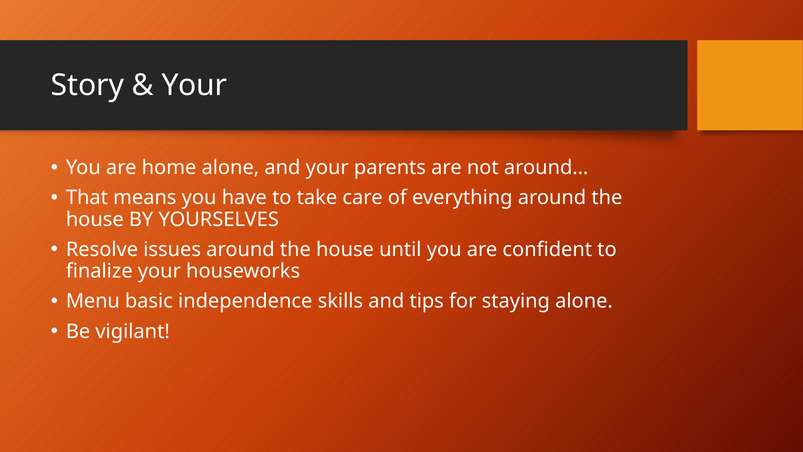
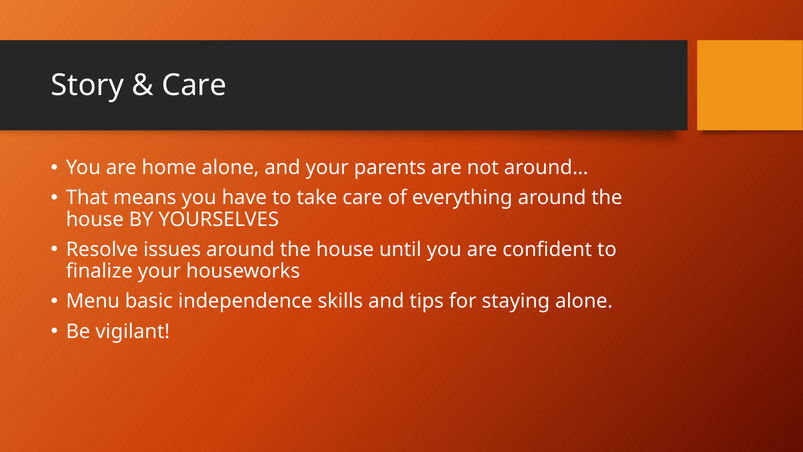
Your: Your -> Care (194, 85)
